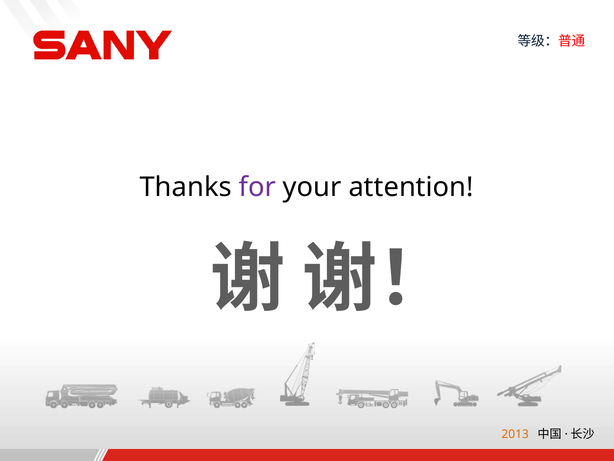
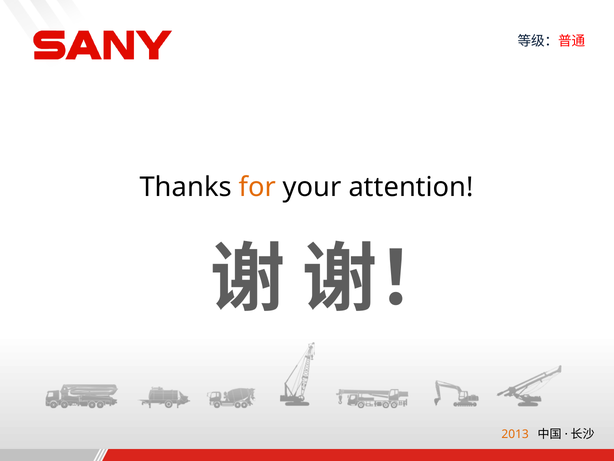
for colour: purple -> orange (257, 187)
